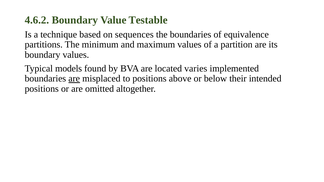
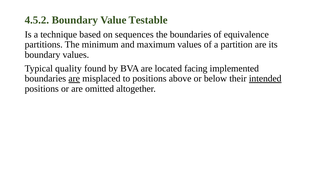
4.6.2: 4.6.2 -> 4.5.2 (37, 20)
models: models -> quality (68, 68)
varies: varies -> facing (196, 68)
intended underline: none -> present (265, 79)
